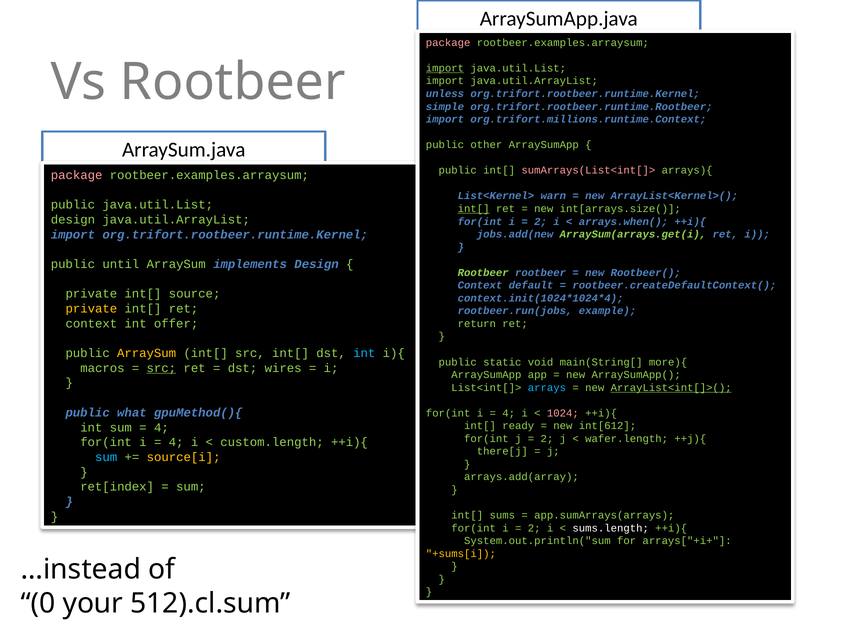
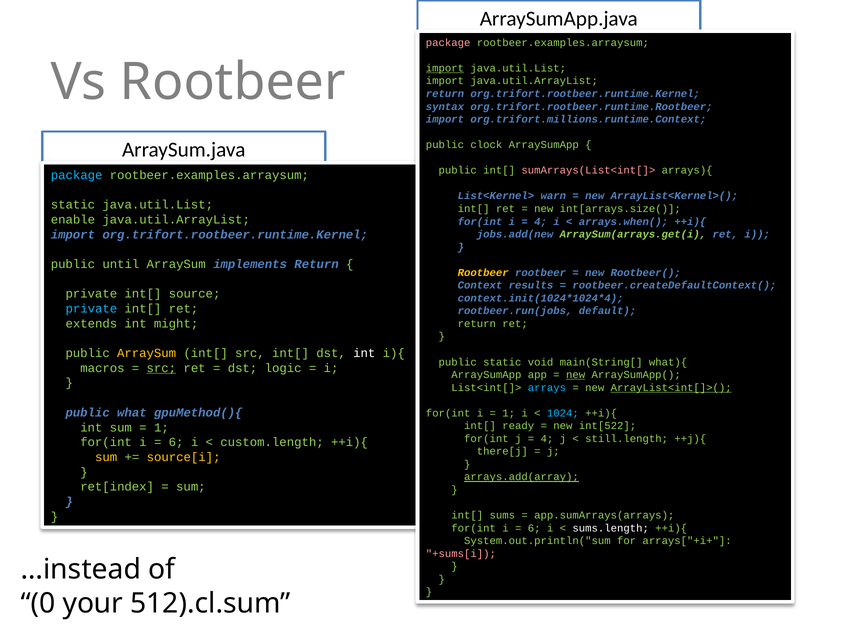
unless: unless -> return (445, 94)
simple: simple -> syntax (445, 106)
other: other -> clock (486, 145)
package colour: pink -> light blue (77, 175)
public: public -> static (73, 205)
int[ underline: present -> none (474, 209)
design: design -> enable (73, 219)
2: 2 -> 4 (541, 221)
implements Design: Design -> Return (317, 264)
Rootbeer colour: light green -> yellow (483, 272)
default: default -> results (531, 285)
private colour: yellow -> light blue (91, 309)
example: example -> default (607, 311)
context: context -> extends (91, 323)
offer: offer -> might (176, 323)
int colour: light blue -> white (364, 353)
more){: more){ -> what){ (668, 362)
wires: wires -> logic (283, 368)
new underline: none -> present (576, 375)
4: 4 -> 1 (509, 413)
1024 colour: pink -> light blue (563, 413)
int[612: int[612 -> int[522 (607, 426)
4: 4 -> 1 (161, 427)
2: 2 -> 4 (547, 438)
wafer.length: wafer.length -> still.length (627, 438)
4: 4 -> 6 (176, 442)
sum colour: light blue -> yellow (106, 457)
arrays.add(array underline: none -> present (521, 477)
2: 2 -> 6 (534, 528)
+sums[i colour: yellow -> pink (461, 553)
